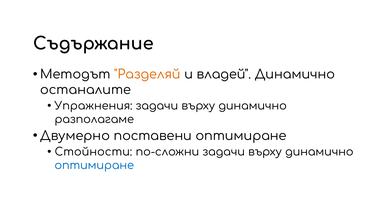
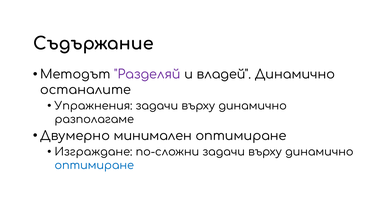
Разделяй colour: orange -> purple (147, 75)
поставени: поставени -> минимален (153, 136)
Стойности: Стойности -> Изграждане (93, 152)
